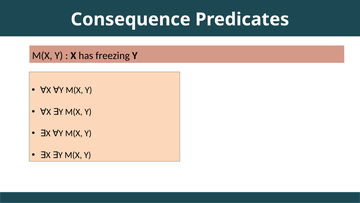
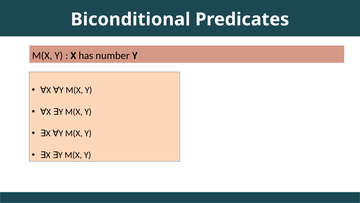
Consequence: Consequence -> Biconditional (131, 19)
freezing: freezing -> number (113, 56)
